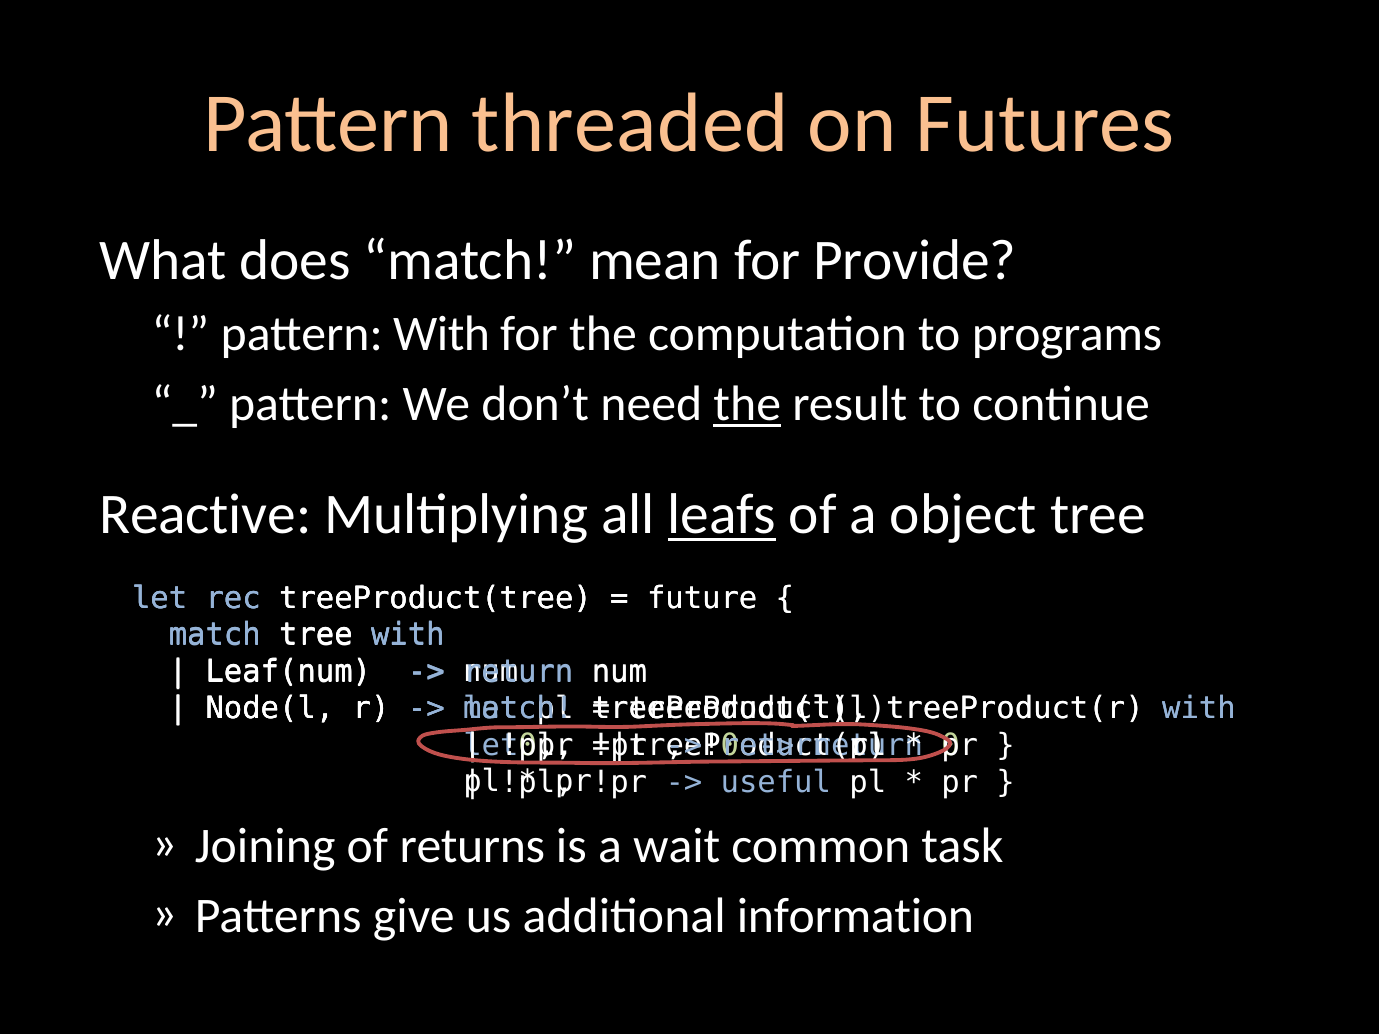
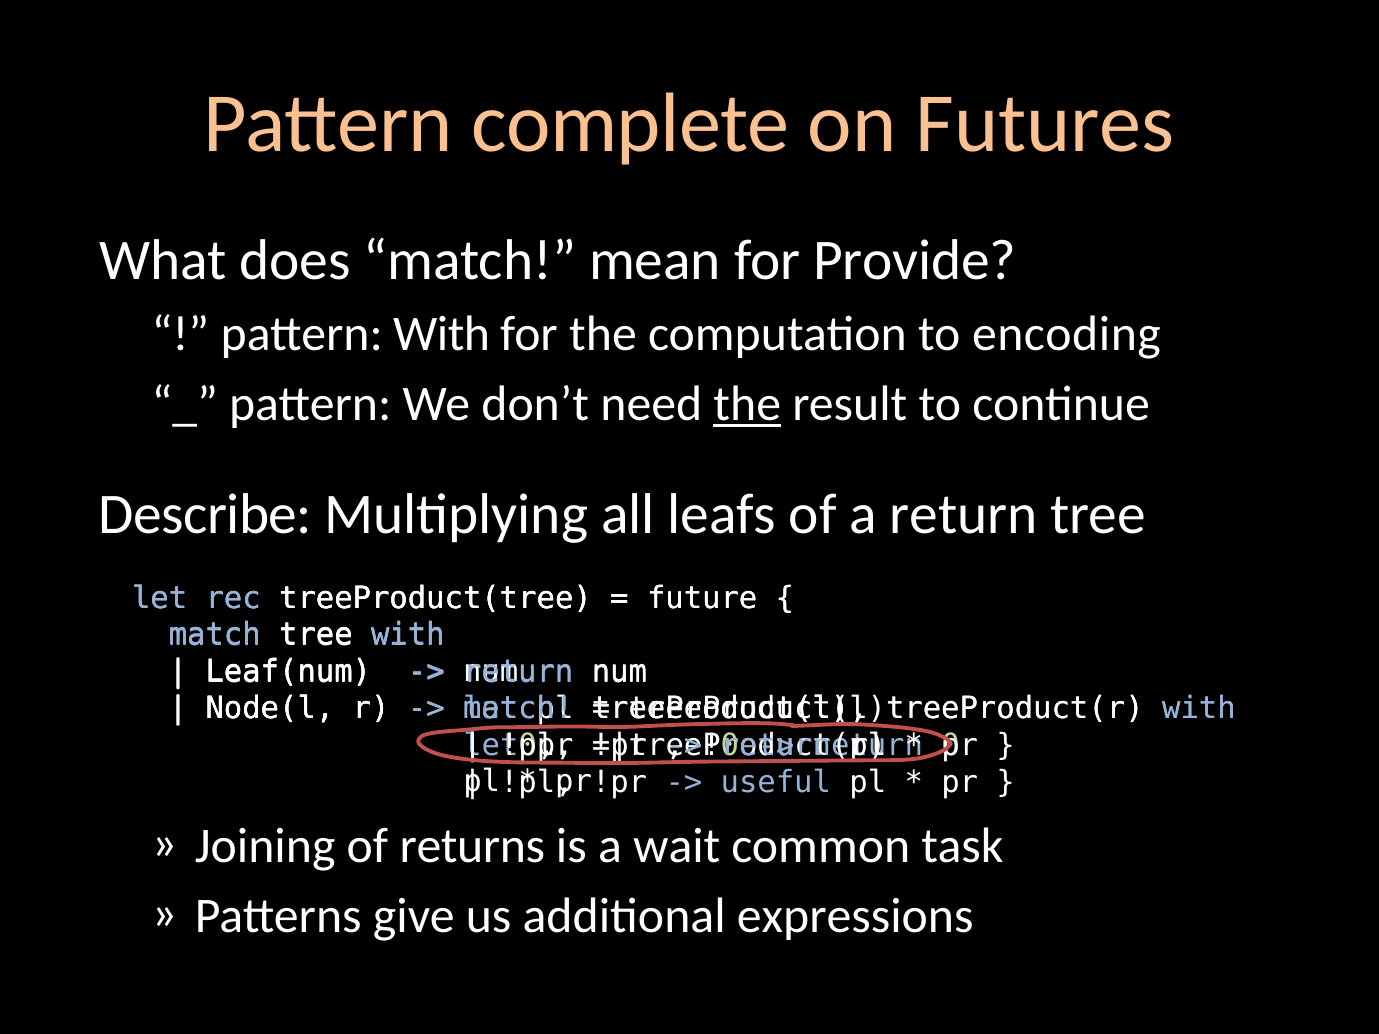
threaded: threaded -> complete (631, 124)
programs: programs -> encoding (1066, 335)
Reactive: Reactive -> Describe (205, 515)
leafs underline: present -> none (722, 515)
a object: object -> return (964, 515)
information: information -> expressions (855, 916)
